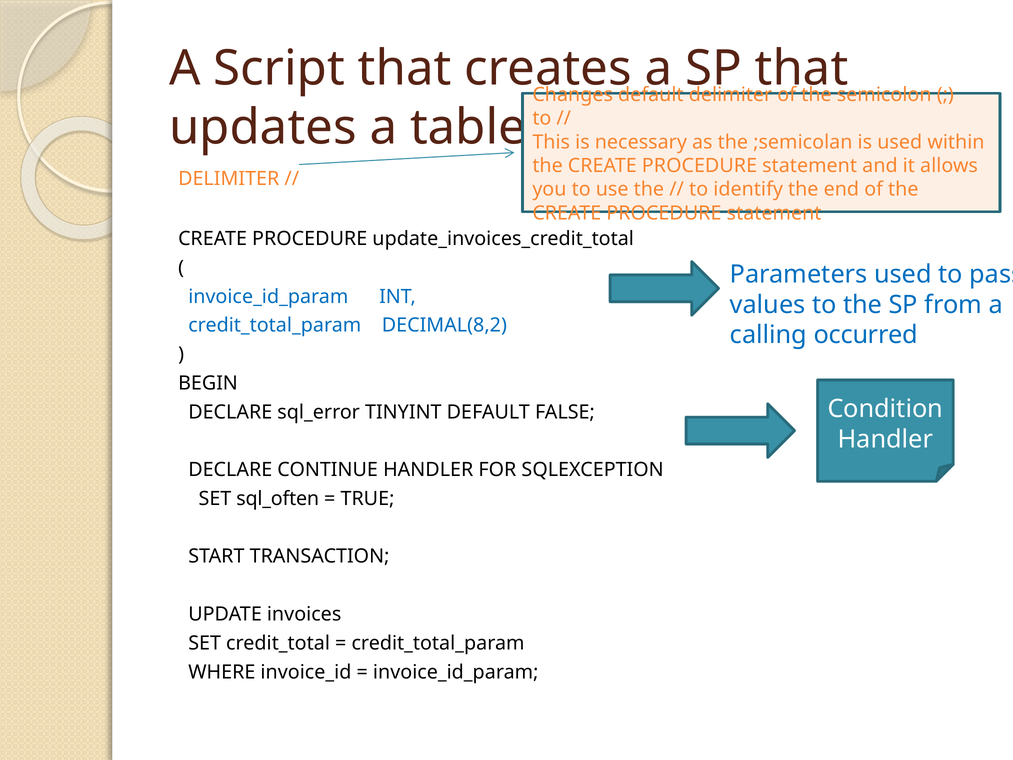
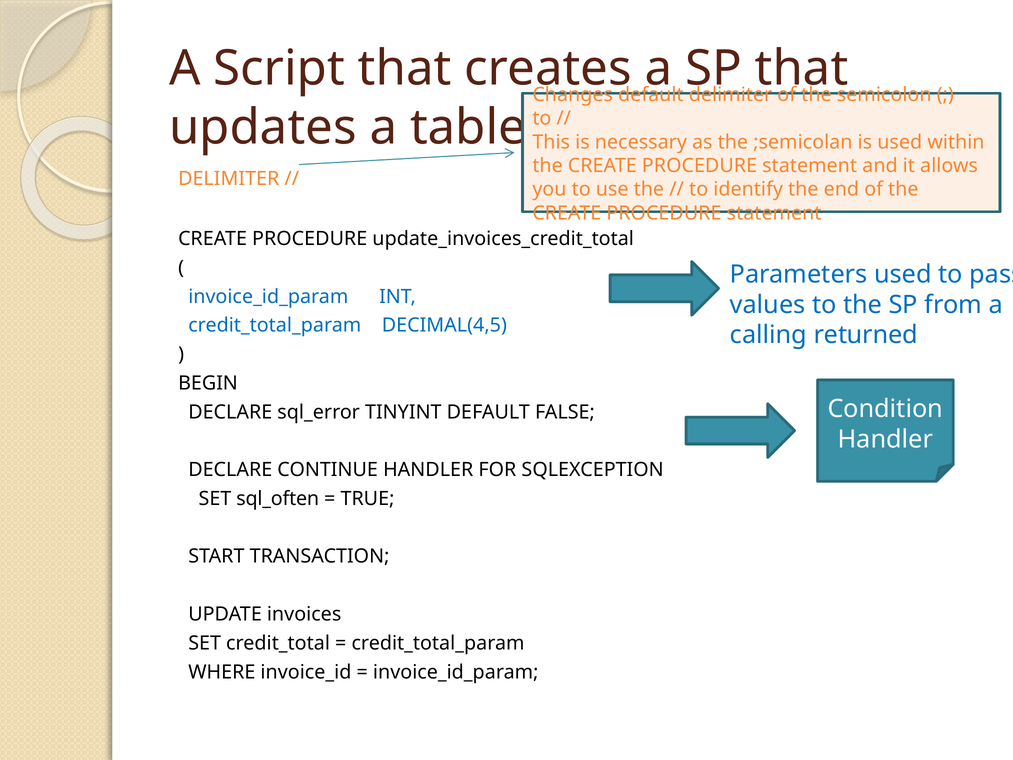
DECIMAL(8,2: DECIMAL(8,2 -> DECIMAL(4,5 (444, 325)
occurred: occurred -> returned (866, 335)
